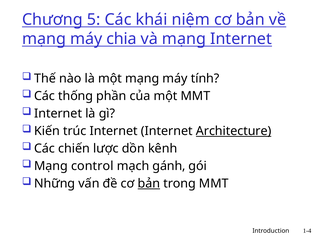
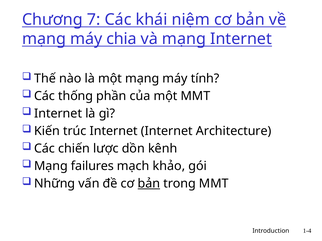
5: 5 -> 7 (94, 20)
Architecture underline: present -> none (234, 131)
control: control -> failures (92, 166)
gánh: gánh -> khảo (169, 166)
